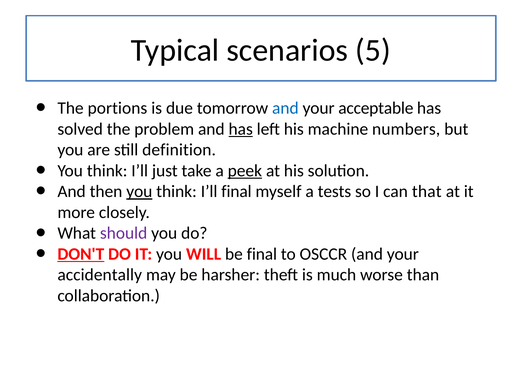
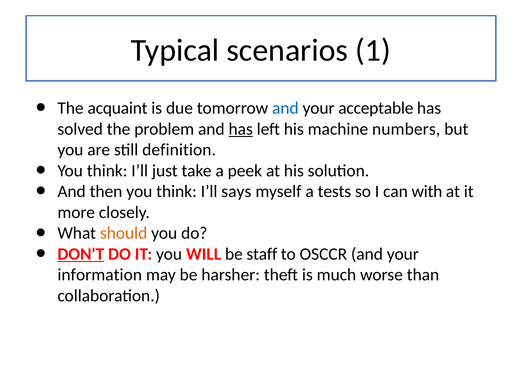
5: 5 -> 1 (373, 51)
portions: portions -> acquaint (118, 108)
peek underline: present -> none (245, 171)
you underline: present -> none (139, 192)
I’ll final: final -> says (236, 192)
that: that -> with (427, 192)
should colour: purple -> orange (124, 234)
be final: final -> staff (262, 254)
accidentally: accidentally -> information (100, 275)
